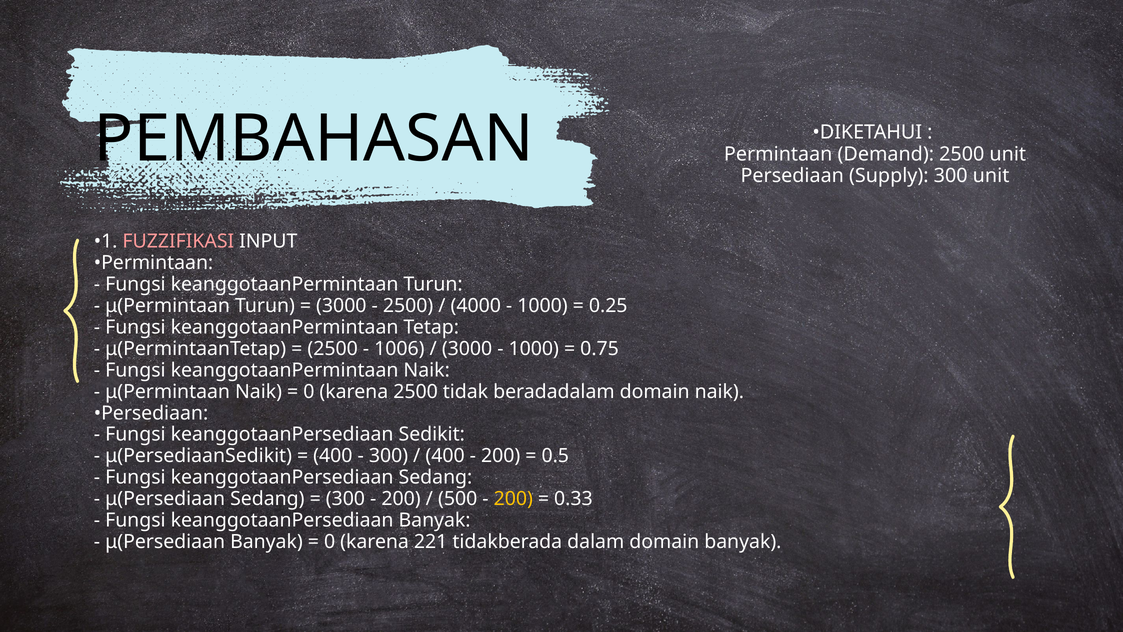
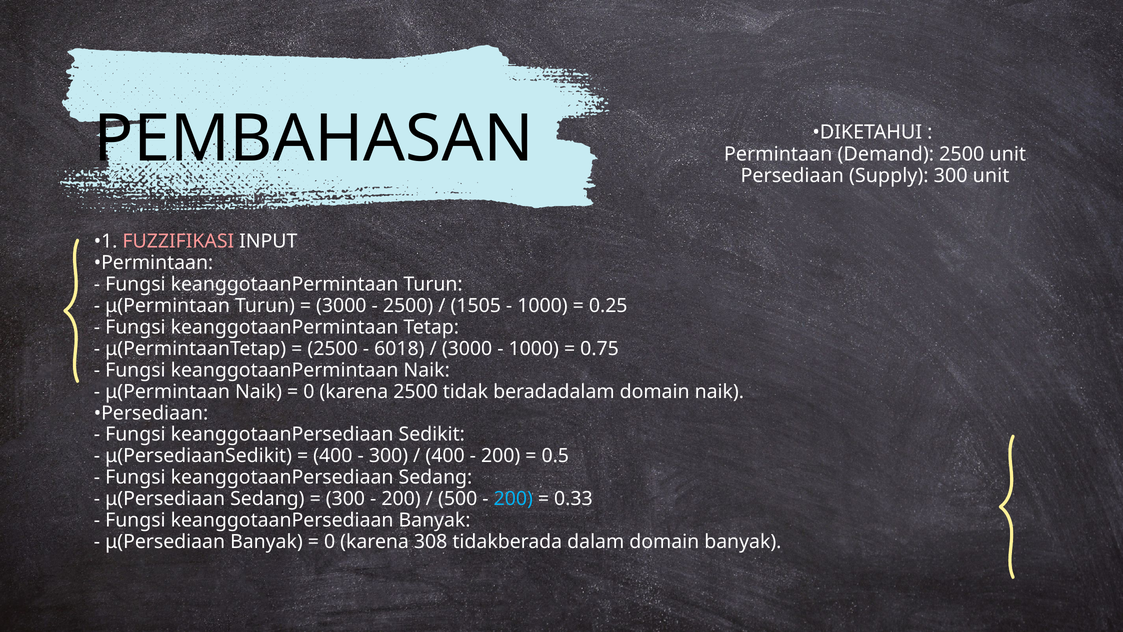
4000: 4000 -> 1505 (476, 306)
1006: 1006 -> 6018 (399, 349)
200 colour: yellow -> light blue (513, 499)
221: 221 -> 308 (431, 542)
